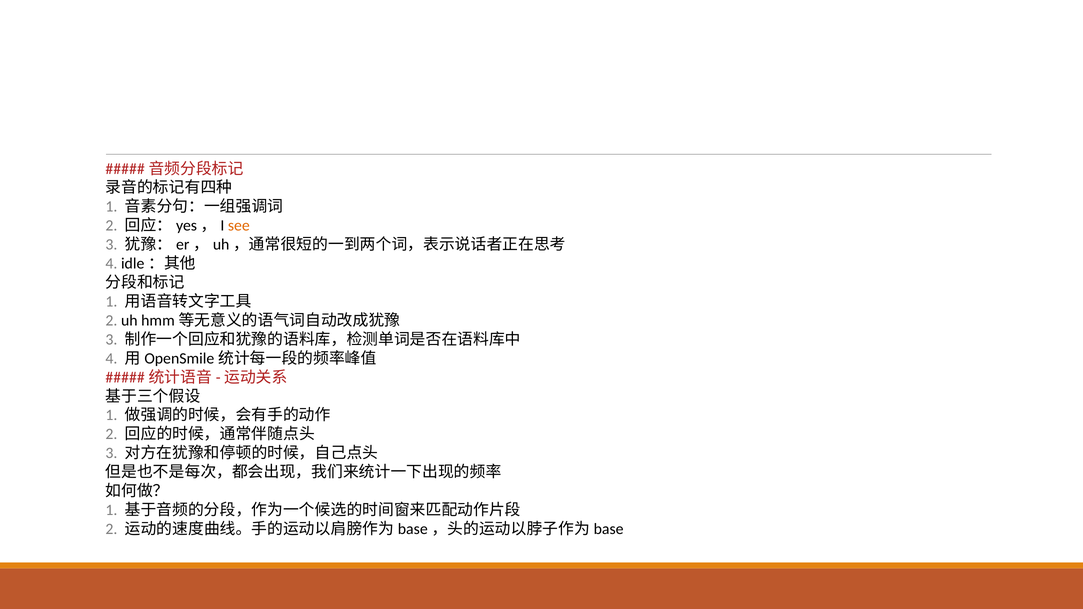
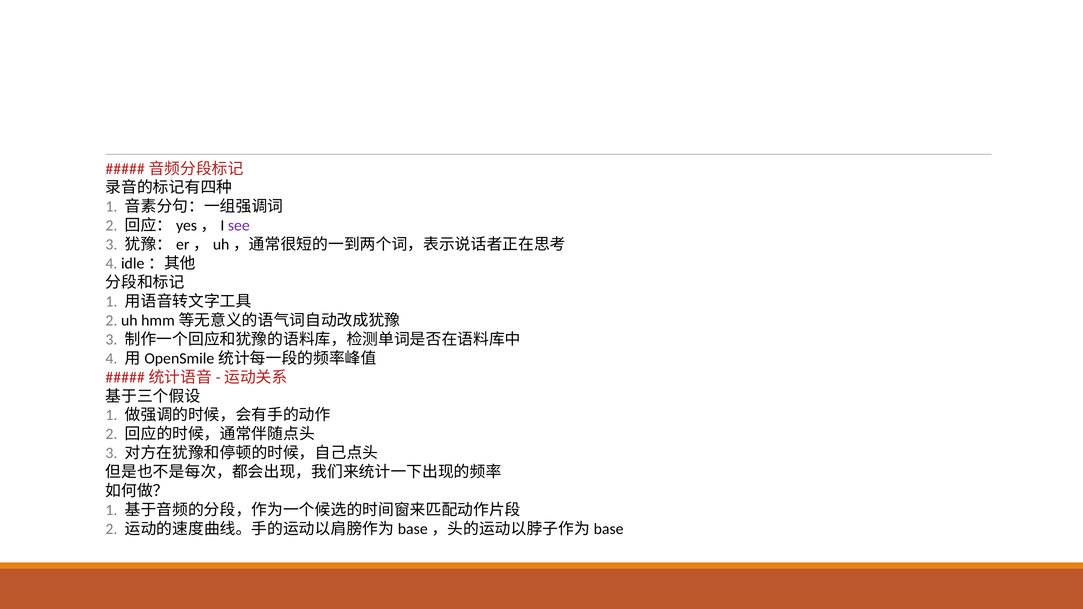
see colour: orange -> purple (239, 226)
